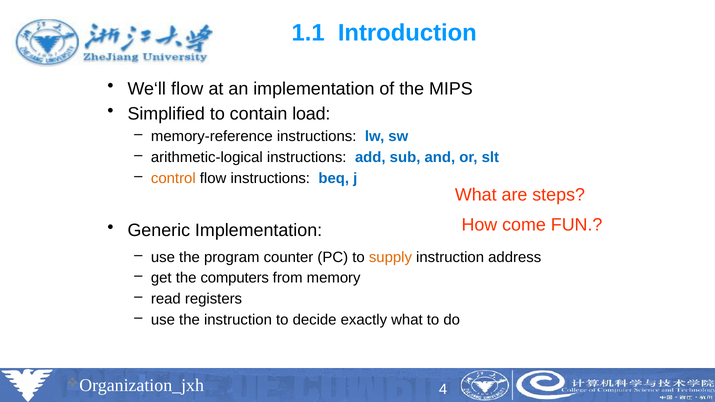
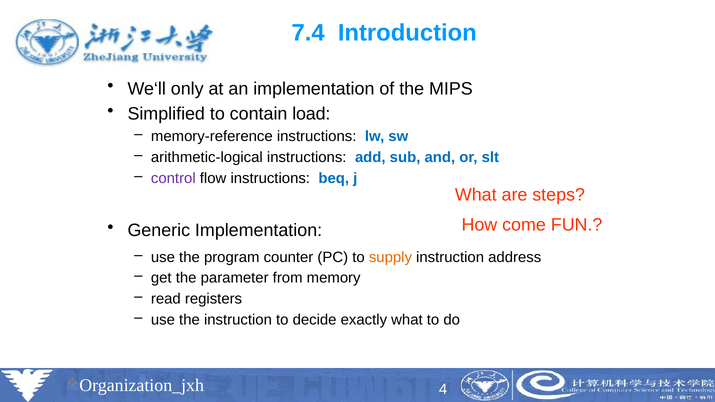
1.1: 1.1 -> 7.4 (308, 33)
We‘ll flow: flow -> only (187, 89)
control colour: orange -> purple (173, 178)
computers: computers -> parameter (235, 278)
